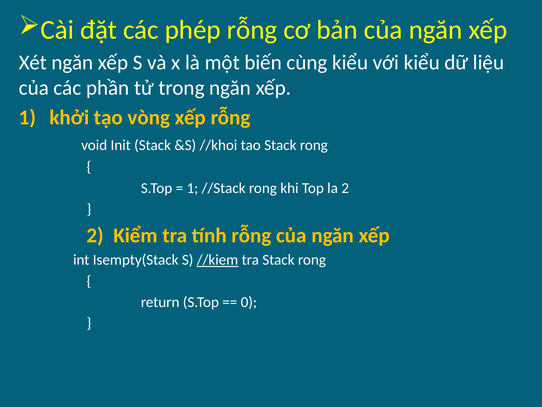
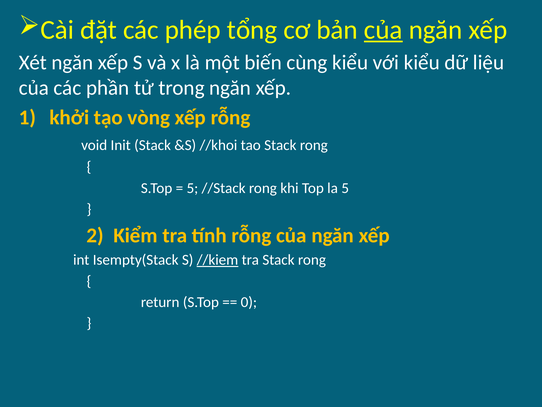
phép rỗng: rỗng -> tổng (252, 30)
của underline: none -> present (383, 30)
1: 1 -> 5 (192, 188)
la 2: 2 -> 5 (345, 188)
